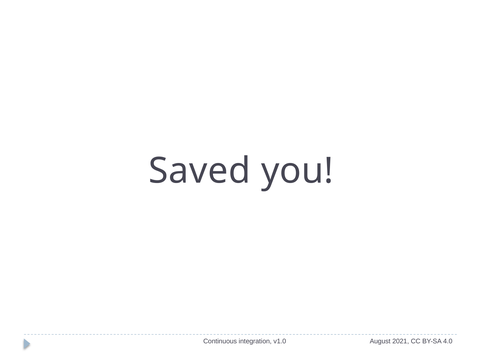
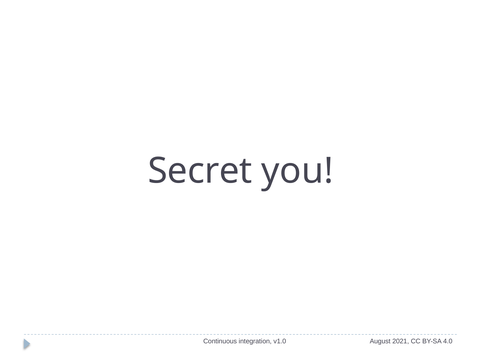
Saved: Saved -> Secret (200, 171)
